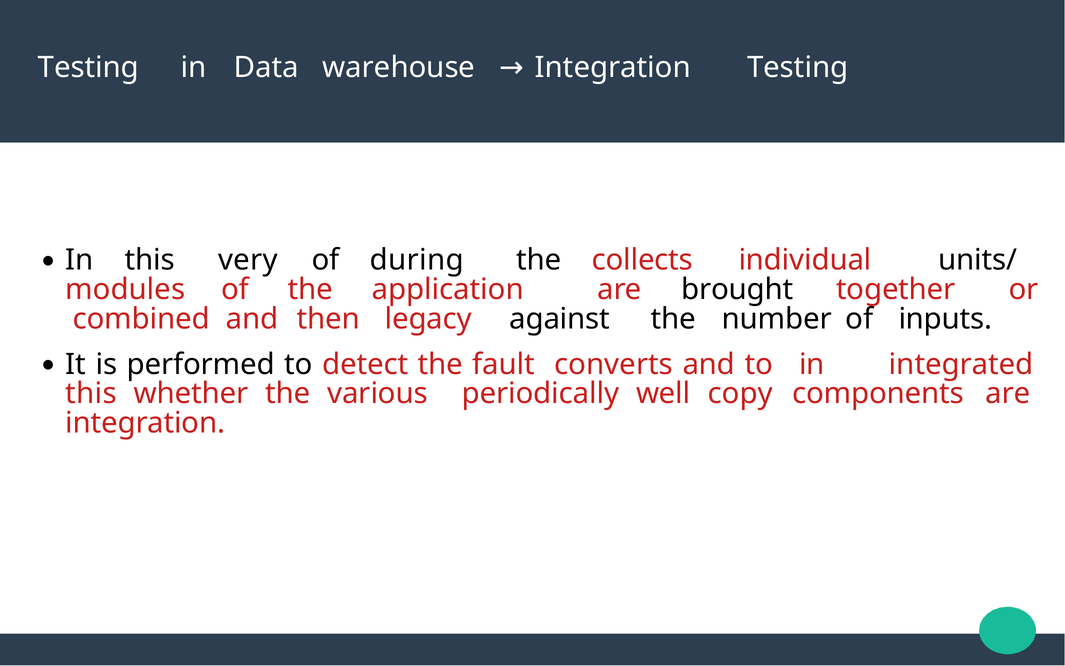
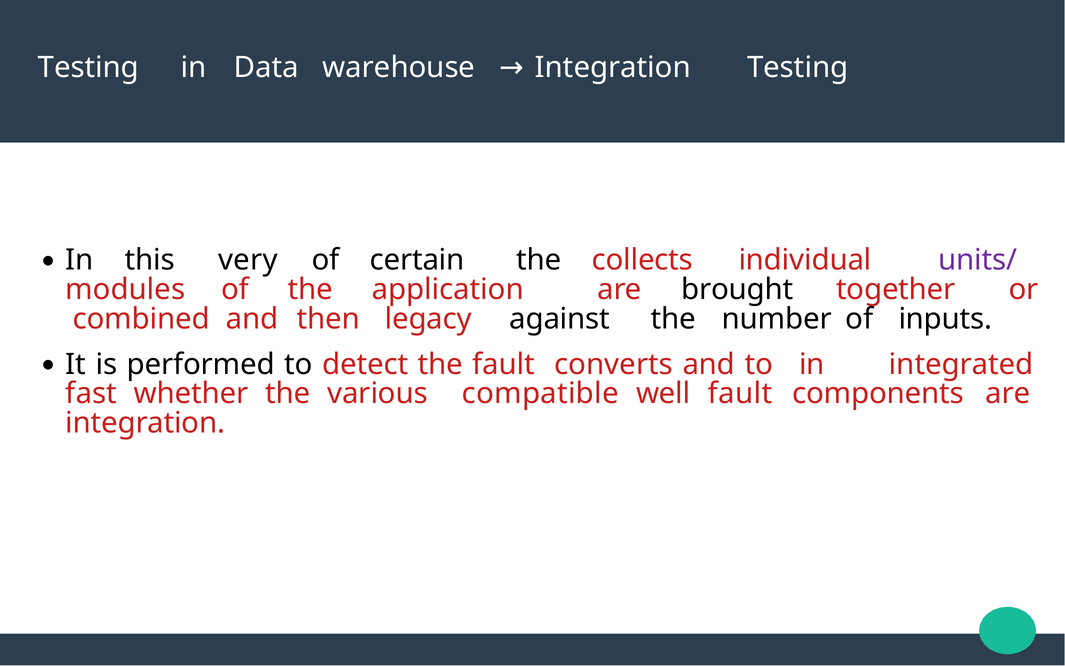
during: during -> certain (417, 260)
units/ colour: black -> purple (978, 260)
this: this -> fast (91, 394)
periodically: periodically -> compatible (540, 394)
well copy: copy -> fault (740, 394)
